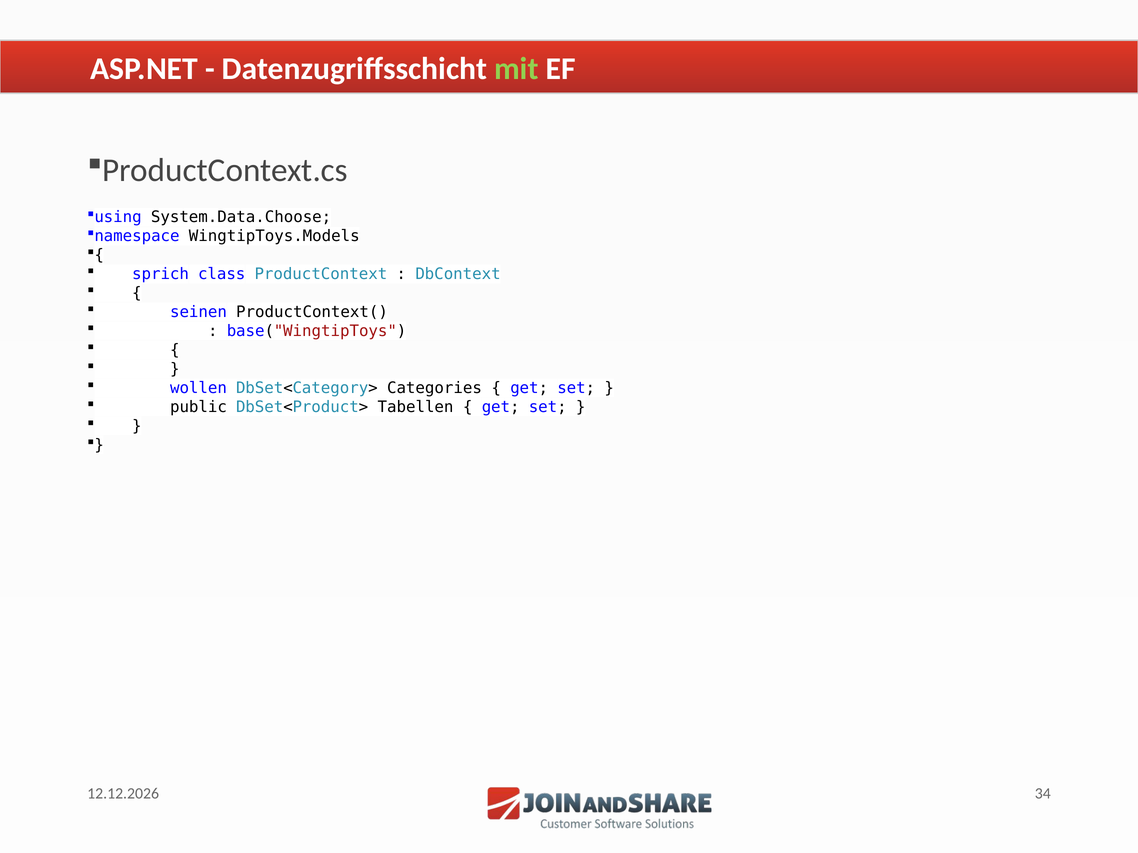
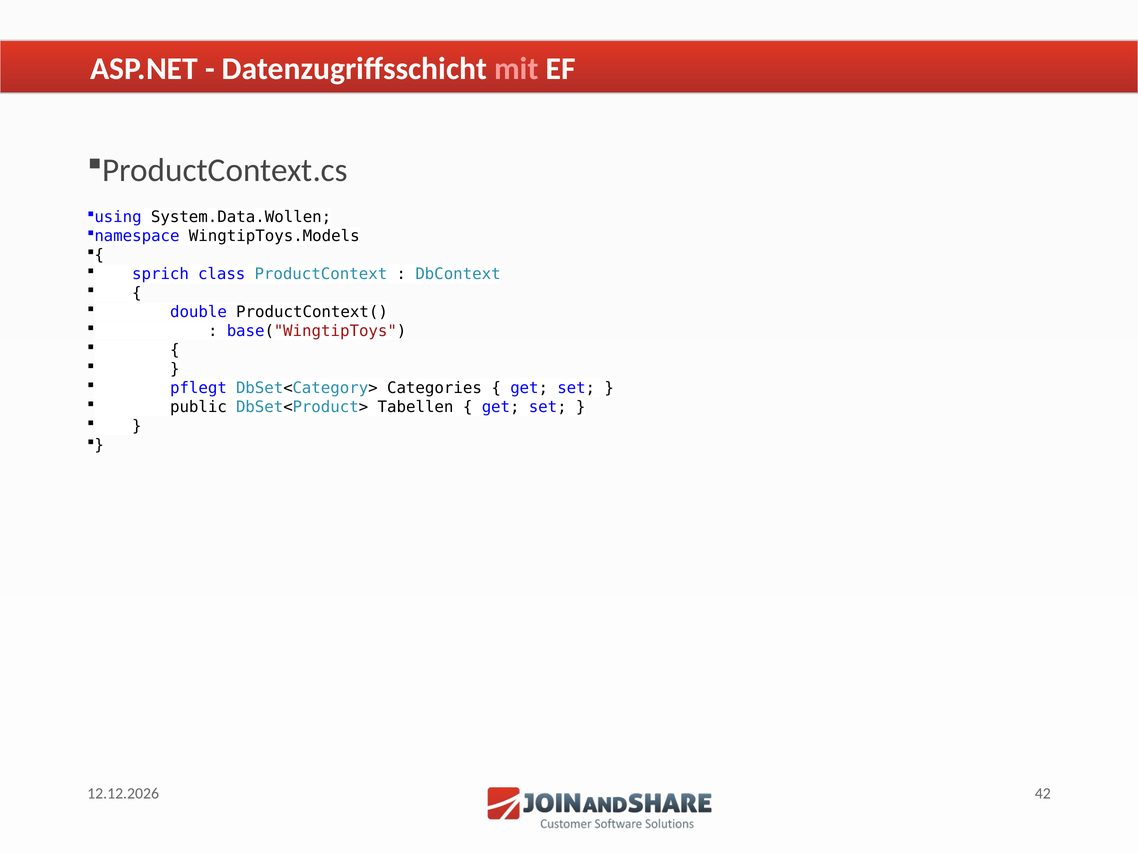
mit colour: light green -> pink (516, 69)
System.Data.Choose: System.Data.Choose -> System.Data.Wollen (241, 217)
seinen: seinen -> double (198, 312)
wollen: wollen -> pflegt (198, 388)
34: 34 -> 42 (1043, 794)
